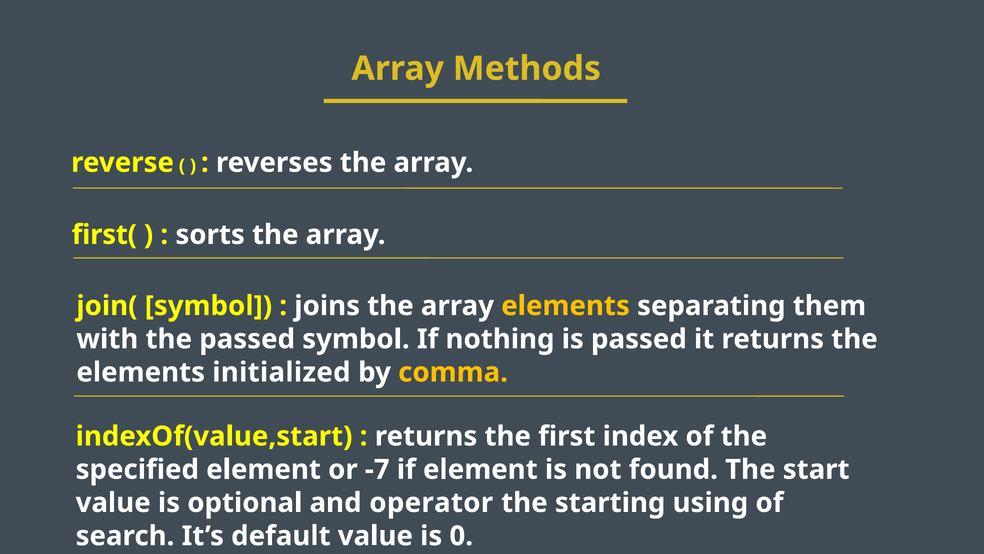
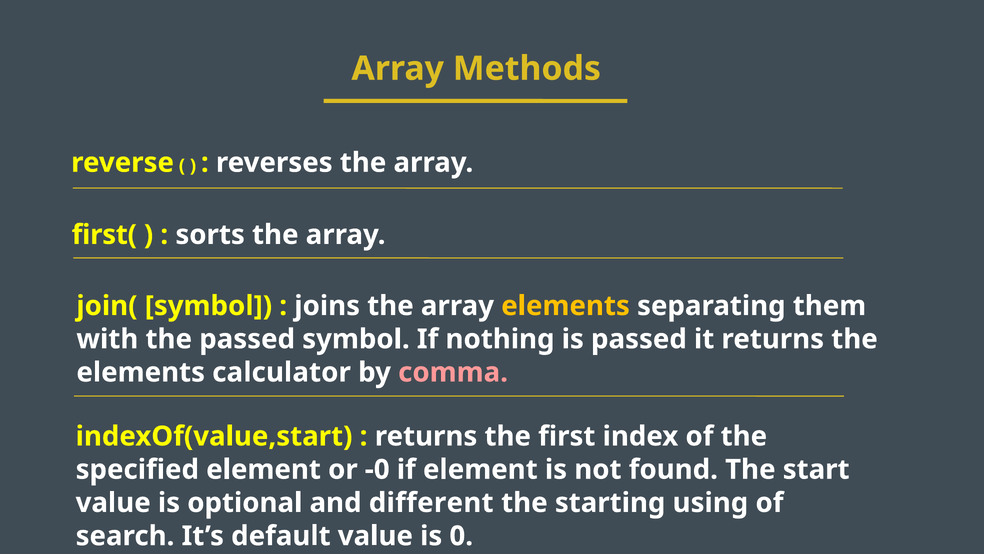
initialized: initialized -> calculator (282, 372)
comma colour: yellow -> pink (453, 372)
-7: -7 -> -0 (377, 469)
operator: operator -> different (431, 502)
